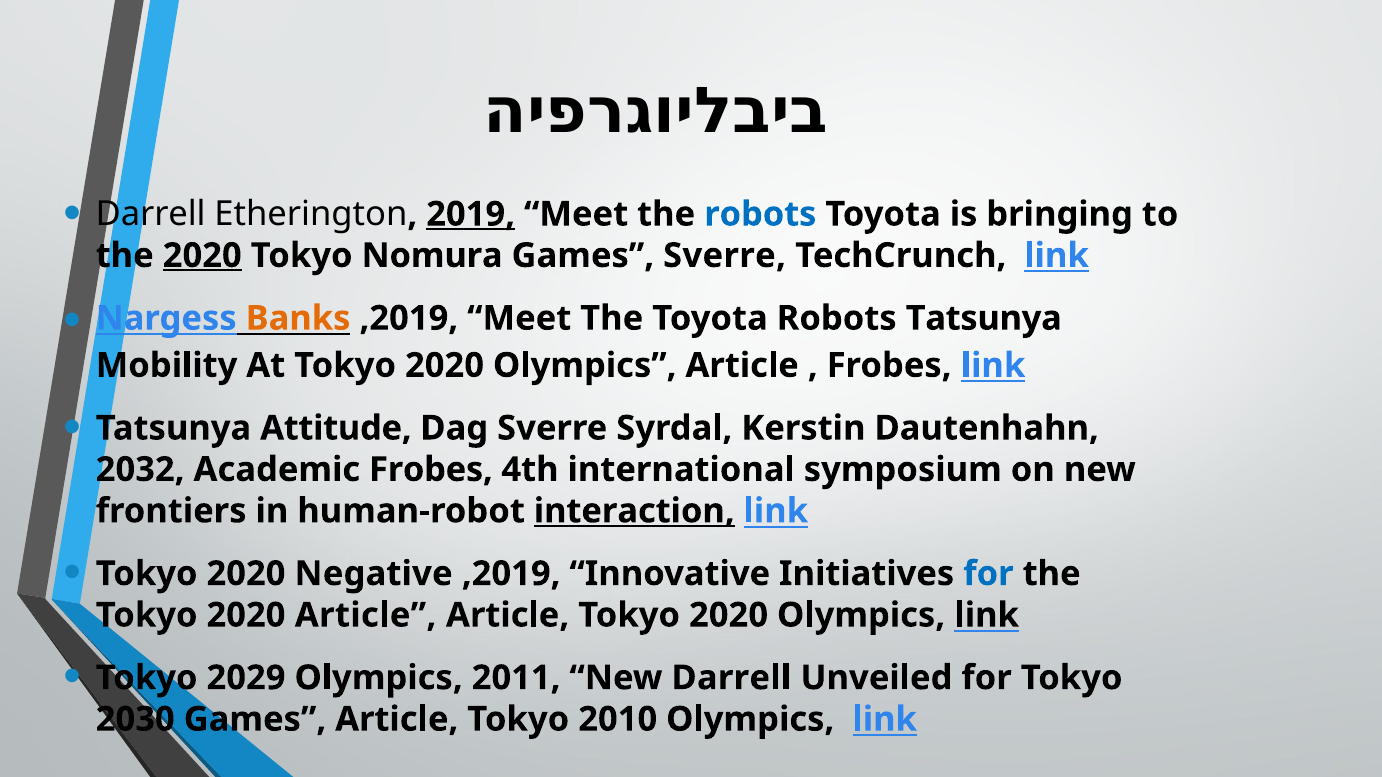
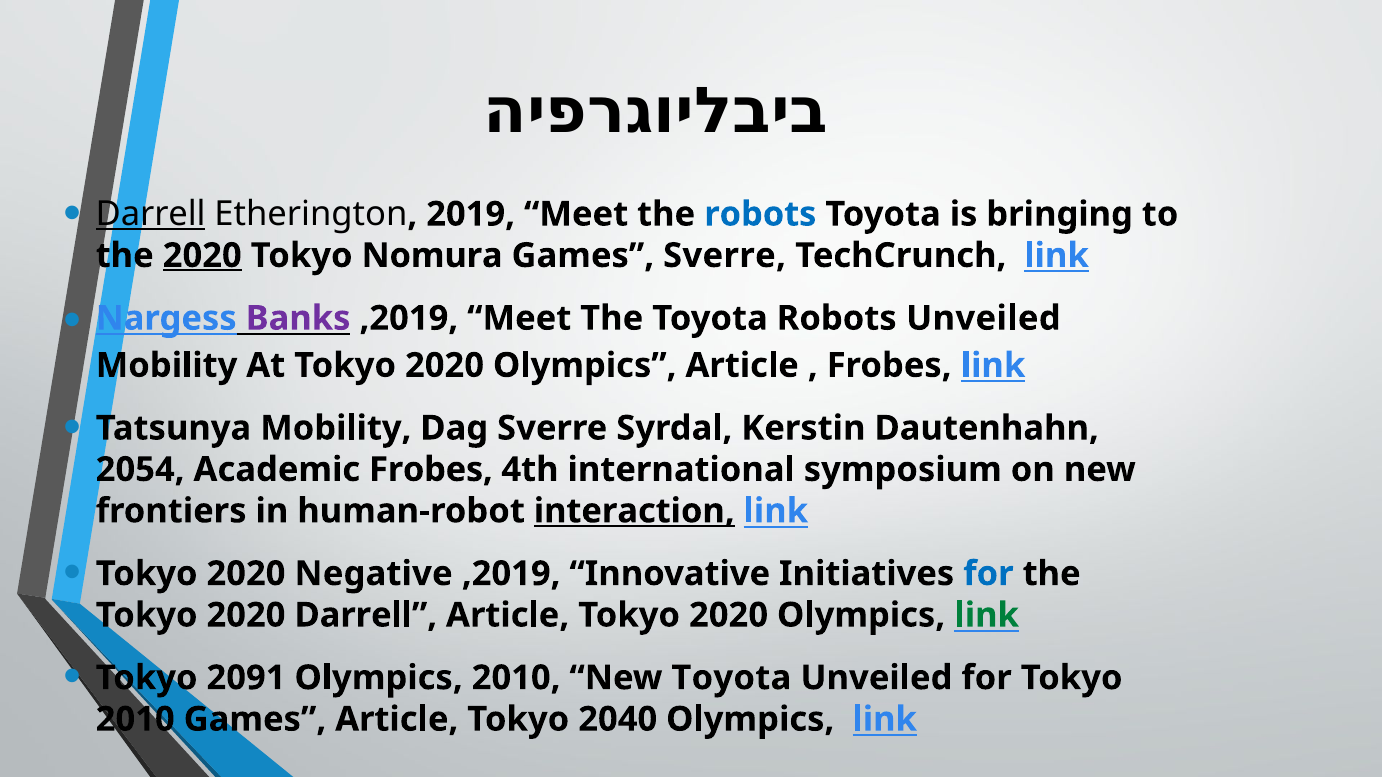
Darrell underline: none -> present (151, 214)
2019 underline: present -> none (471, 214)
Banks colour: orange -> purple (298, 318)
Robots Tatsunya: Tatsunya -> Unveiled (983, 318)
Tatsunya Attitude: Attitude -> Mobility (336, 428)
2032: 2032 -> 2054 (140, 470)
2020 Article: Article -> Darrell (366, 615)
link colour: black -> green (987, 615)
2029: 2029 -> 2091 (246, 678)
Olympics 2011: 2011 -> 2010 (516, 678)
New Darrell: Darrell -> Toyota (731, 678)
2030: 2030 -> 2010 (135, 720)
2010: 2010 -> 2040 (618, 720)
